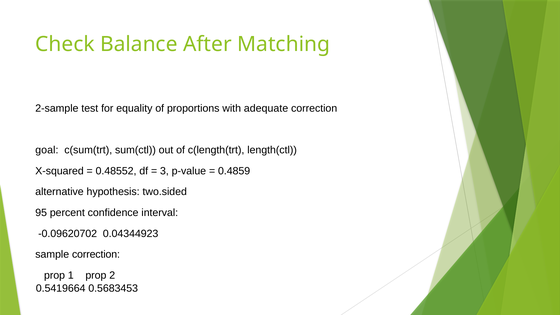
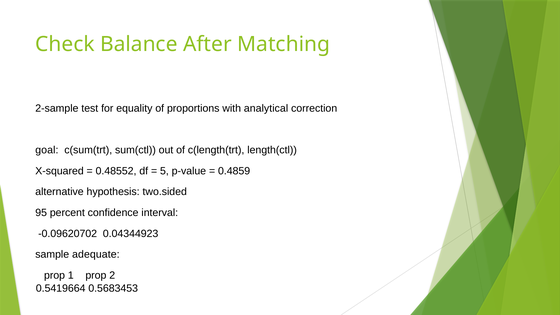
adequate: adequate -> analytical (266, 108)
3: 3 -> 5 (164, 171)
sample correction: correction -> adequate (96, 254)
